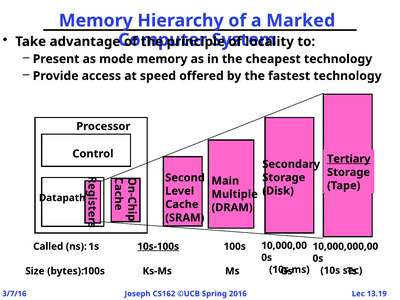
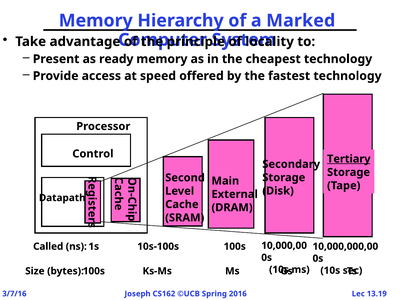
mode: mode -> ready (116, 59)
Multiple: Multiple -> External (235, 194)
10s-100s underline: present -> none (158, 246)
